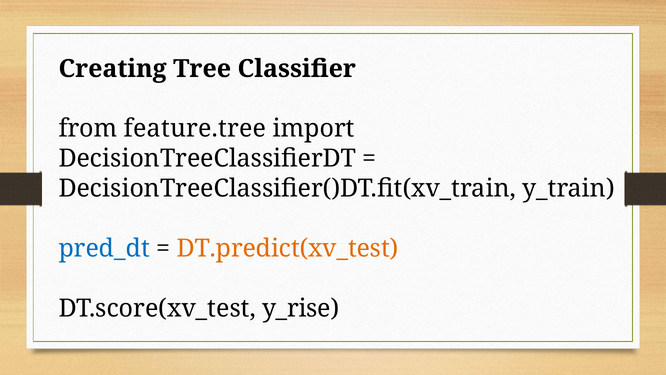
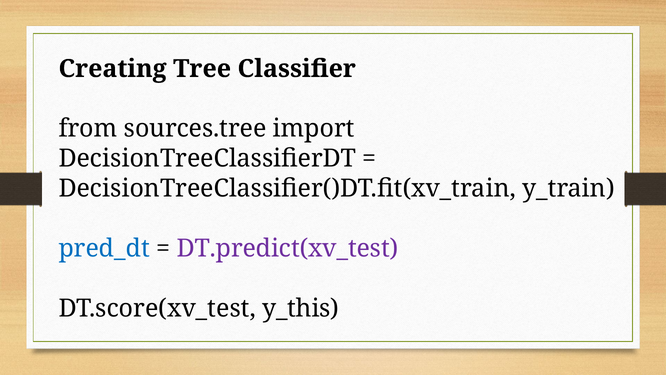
feature.tree: feature.tree -> sources.tree (195, 129)
DT.predict(xv_test colour: orange -> purple (288, 248)
y_rise: y_rise -> y_this (301, 308)
